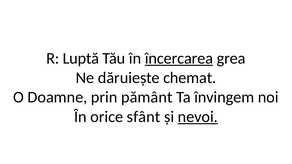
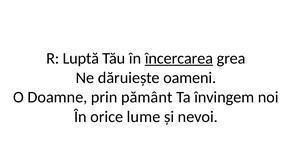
chemat: chemat -> oameni (190, 78)
sfânt: sfânt -> lume (144, 117)
nevoi underline: present -> none (198, 117)
